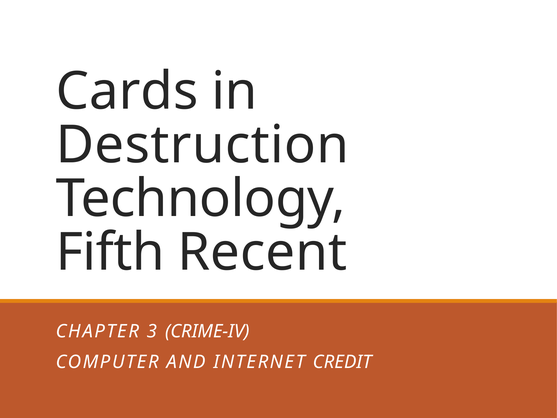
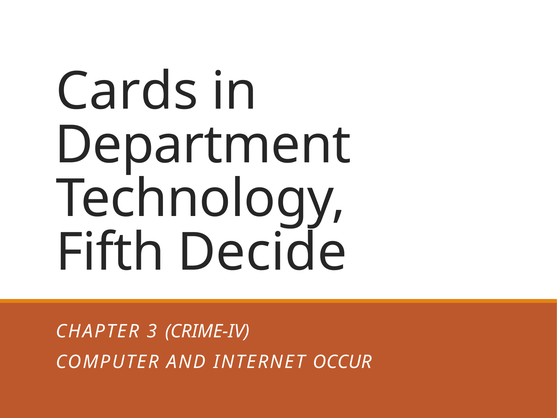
Destruction: Destruction -> Department (203, 145)
Recent: Recent -> Decide (262, 252)
CREDIT: CREDIT -> OCCUR (342, 362)
